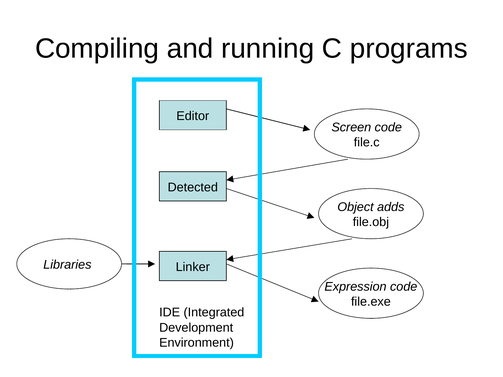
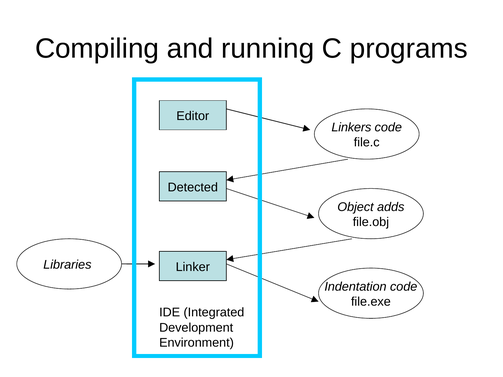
Screen: Screen -> Linkers (351, 127)
Expression: Expression -> Indentation (355, 287)
